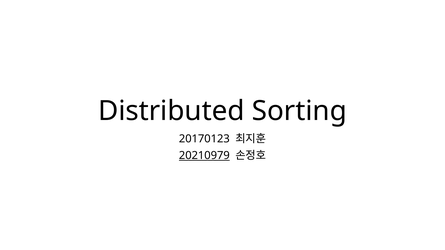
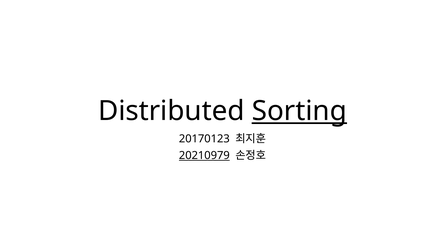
Sorting underline: none -> present (299, 111)
